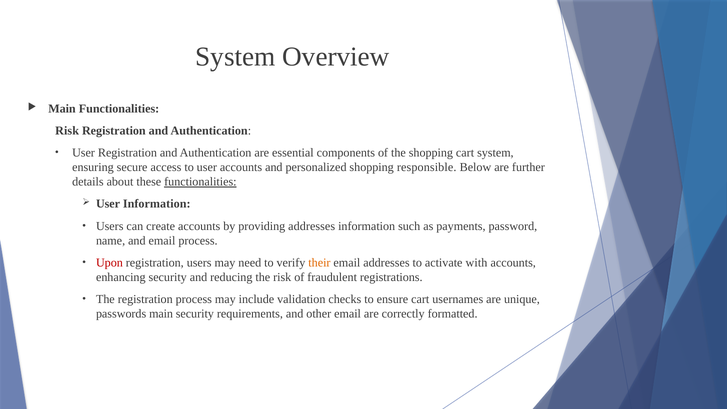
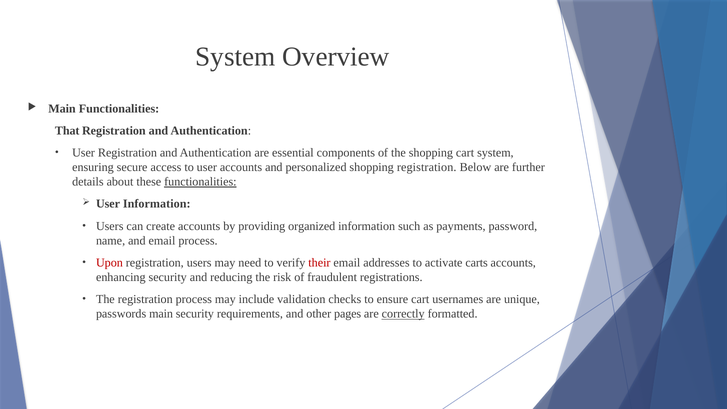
Risk: Risk -> That (67, 131)
shopping responsible: responsible -> registration (427, 167)
providing addresses: addresses -> organized (312, 226)
their colour: orange -> red (319, 263)
with: with -> carts (477, 263)
other email: email -> pages (348, 314)
correctly underline: none -> present (403, 314)
